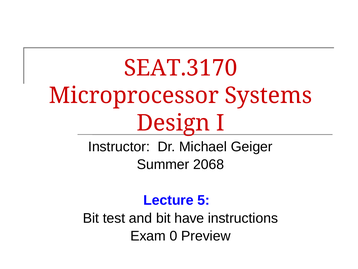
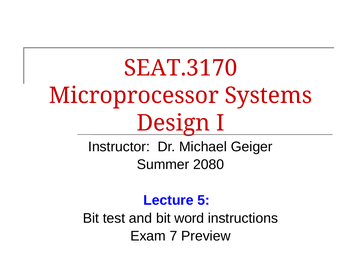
2068: 2068 -> 2080 (209, 164)
have: have -> word (189, 218)
0: 0 -> 7 (173, 236)
